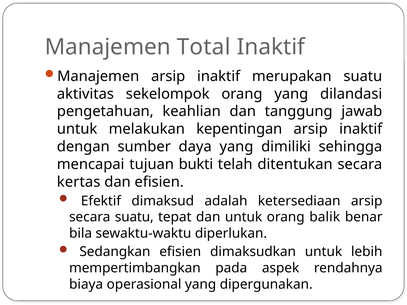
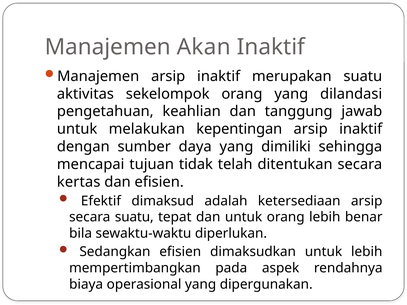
Total: Total -> Akan (204, 47)
bukti: bukti -> tidak (196, 164)
orang balik: balik -> lebih (325, 217)
